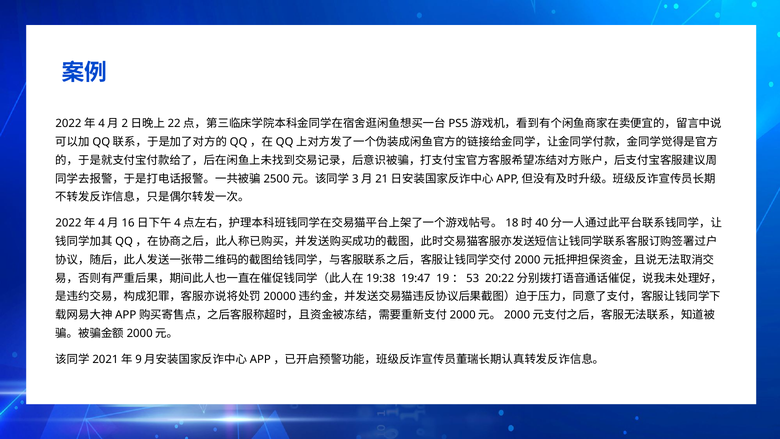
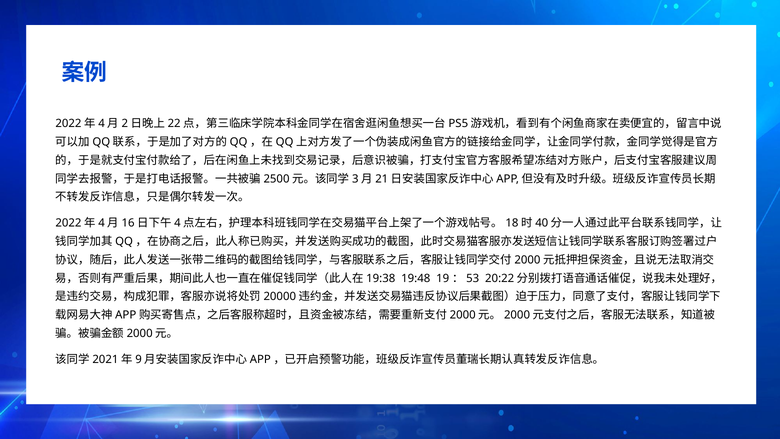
19:47: 19:47 -> 19:48 (416, 278)
